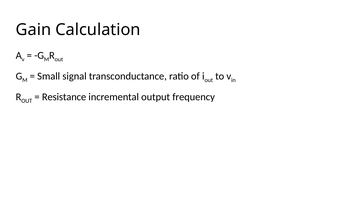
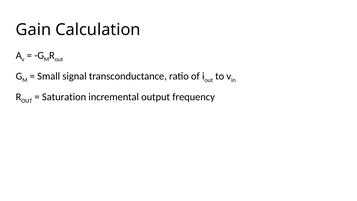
Resistance: Resistance -> Saturation (64, 97)
